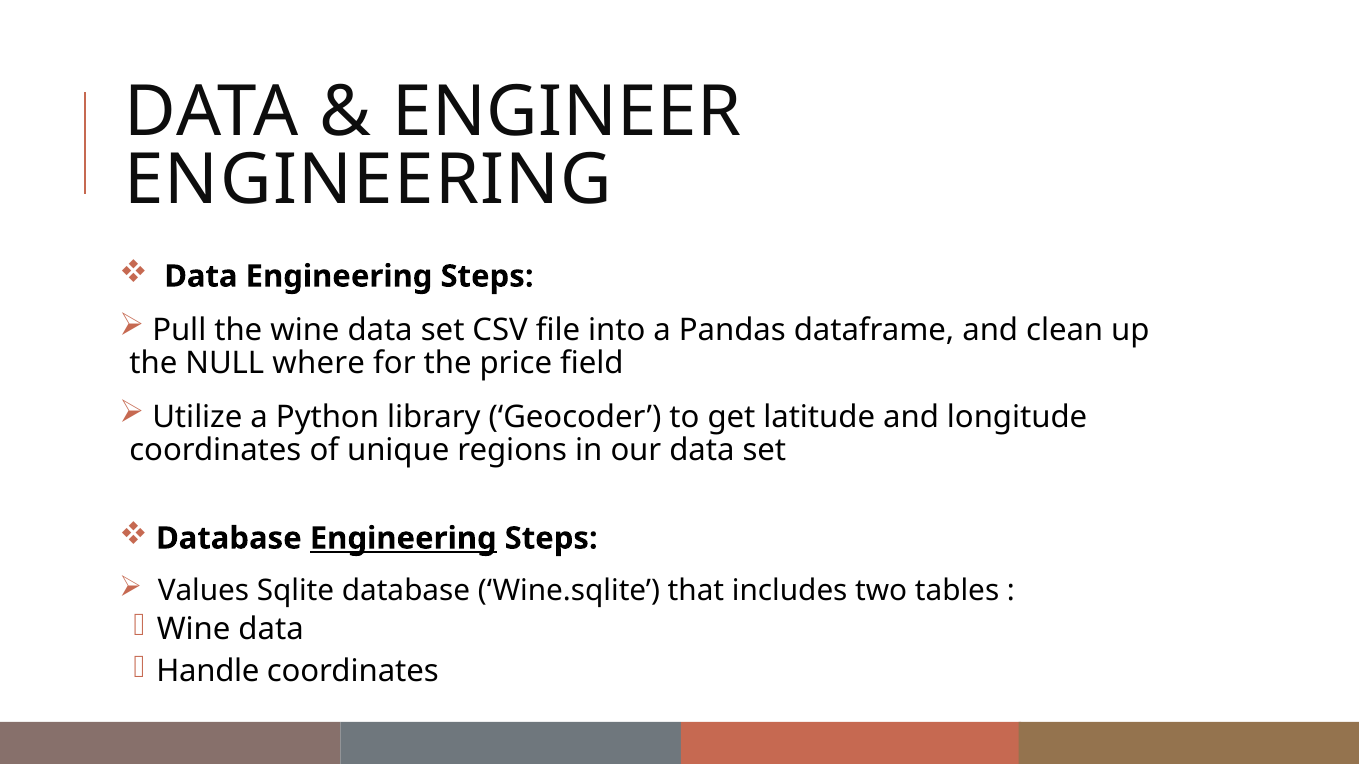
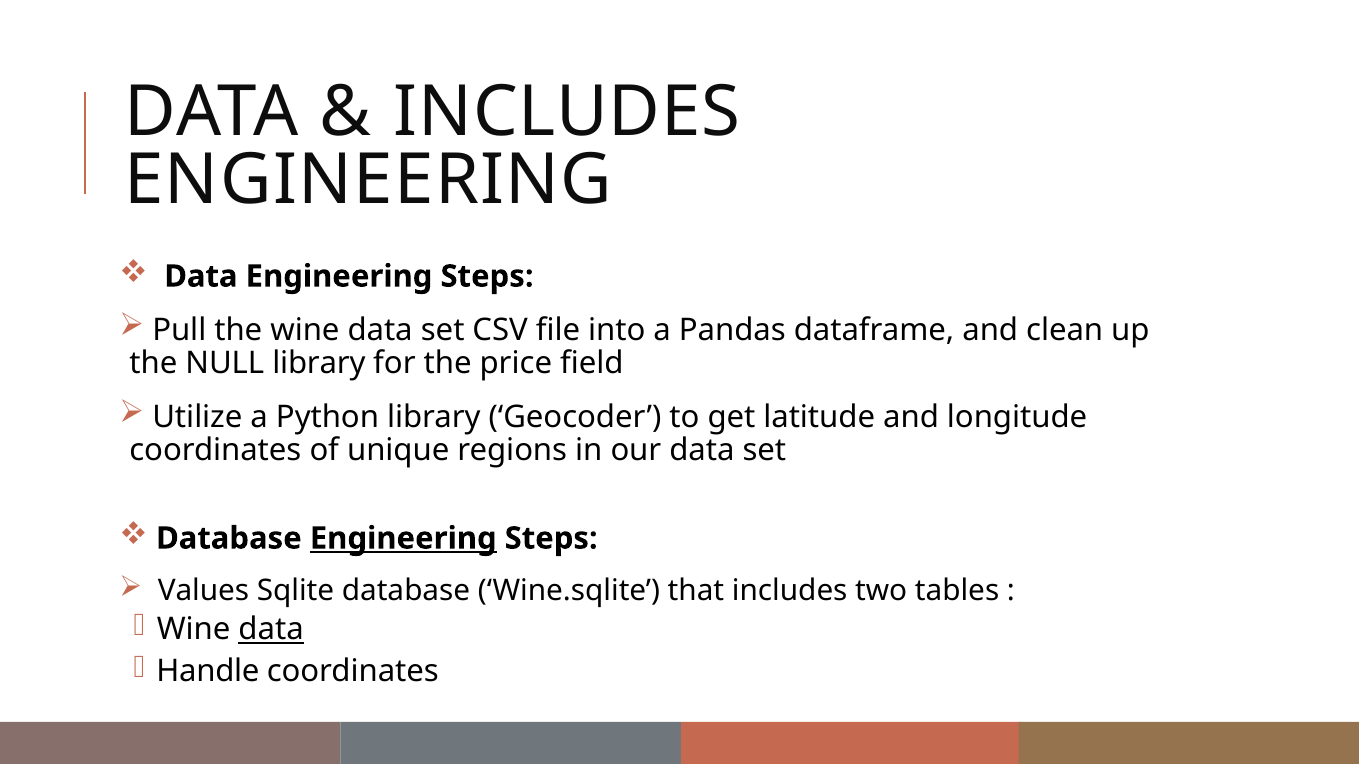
ENGINEER: ENGINEER -> INCLUDES (567, 112)
NULL where: where -> library (319, 364)
data underline: none -> present (271, 630)
